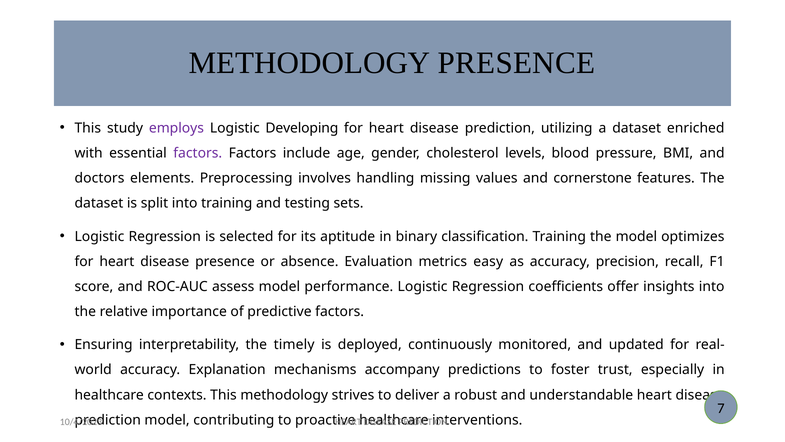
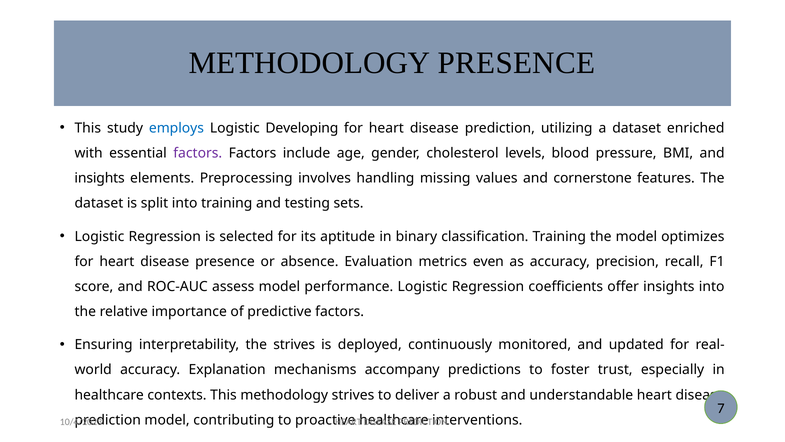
employs colour: purple -> blue (176, 128)
doctors: doctors -> insights (100, 178)
easy: easy -> even (488, 261)
the timely: timely -> strives (294, 344)
